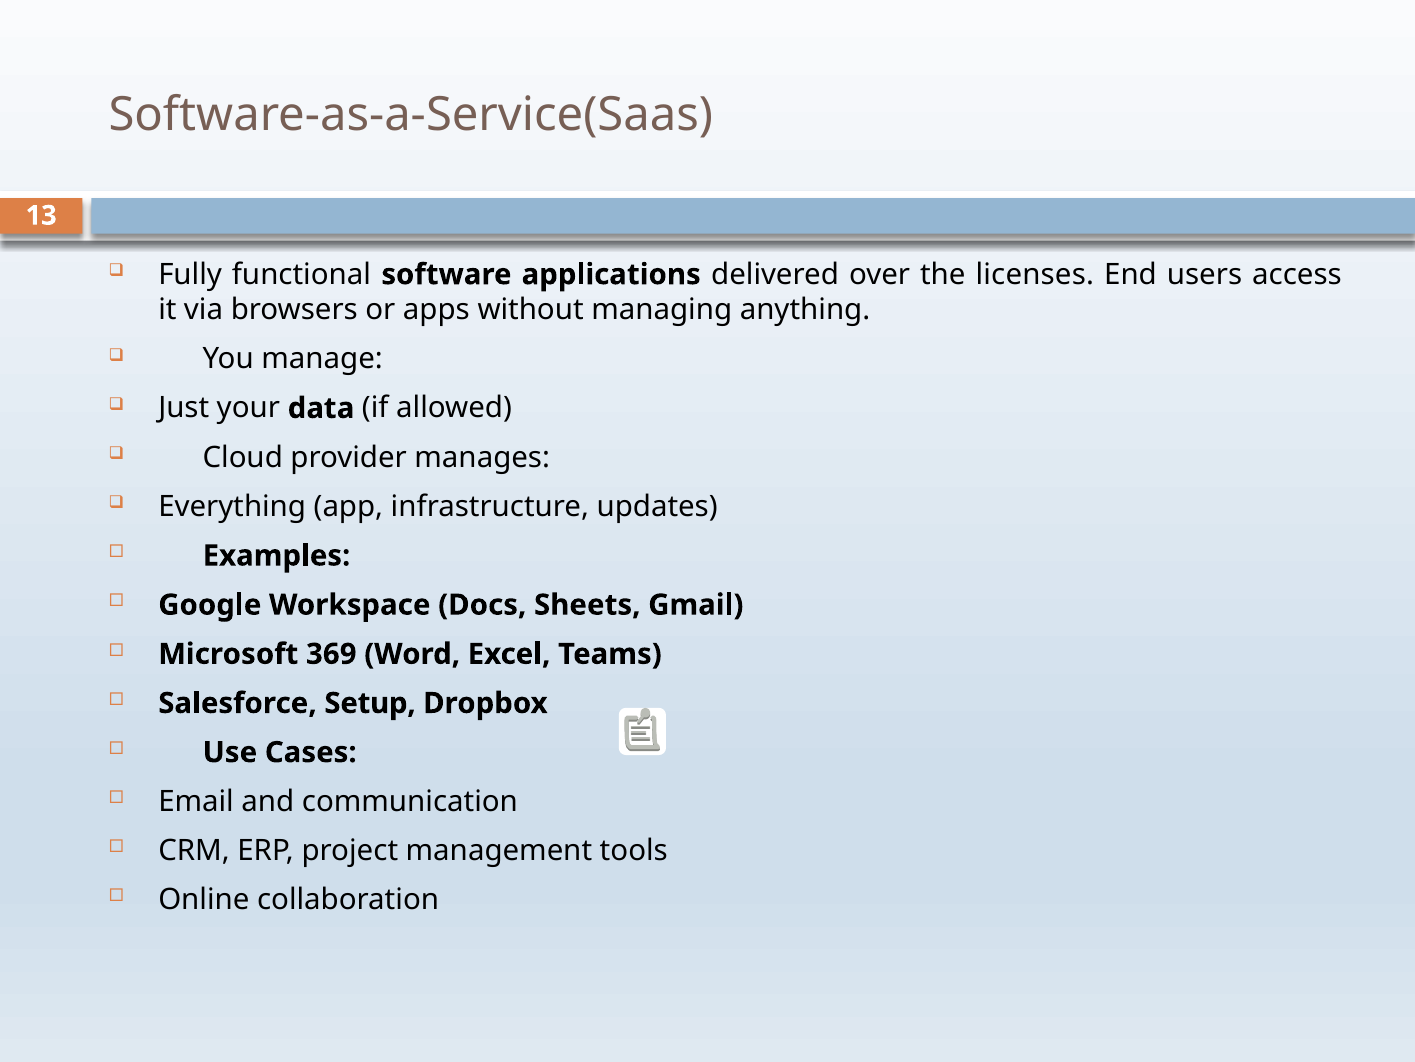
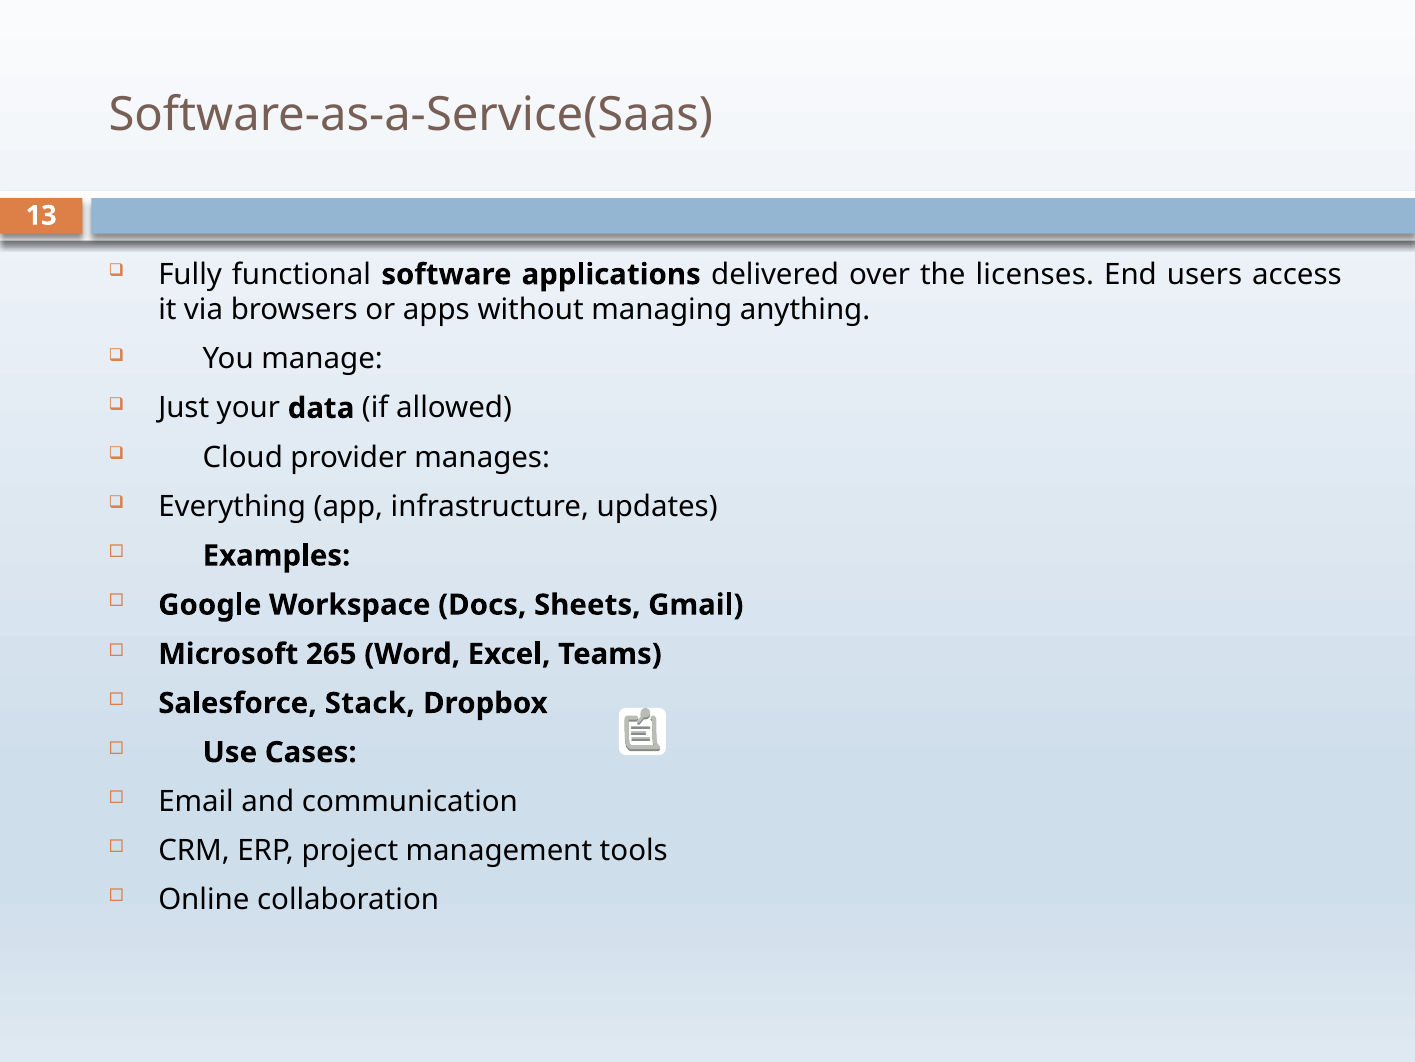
369: 369 -> 265 (331, 654)
Setup: Setup -> Stack (370, 703)
